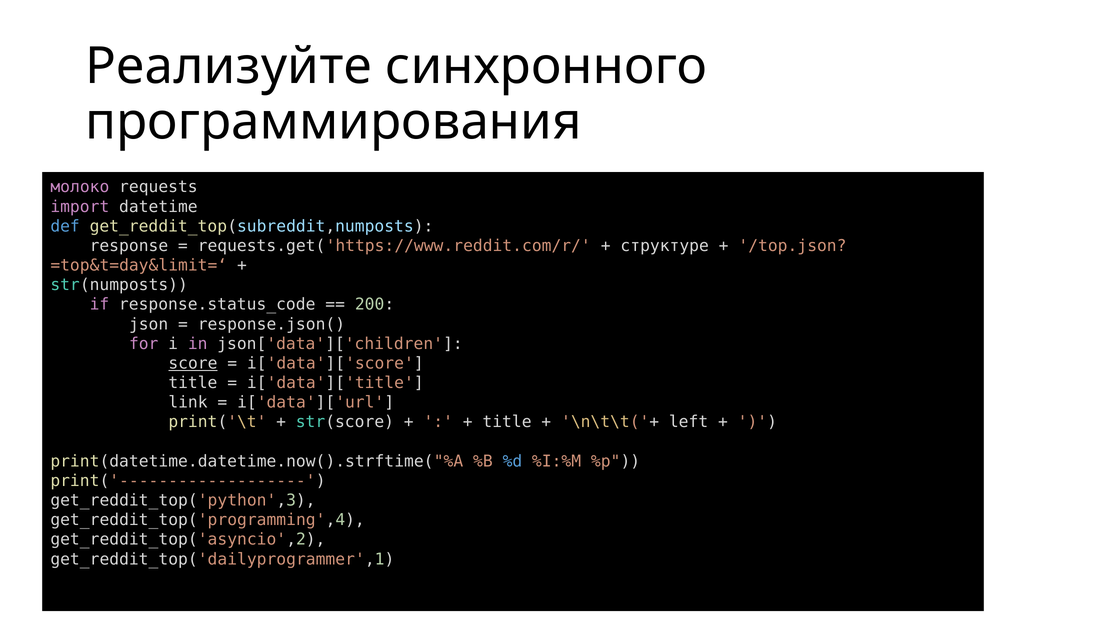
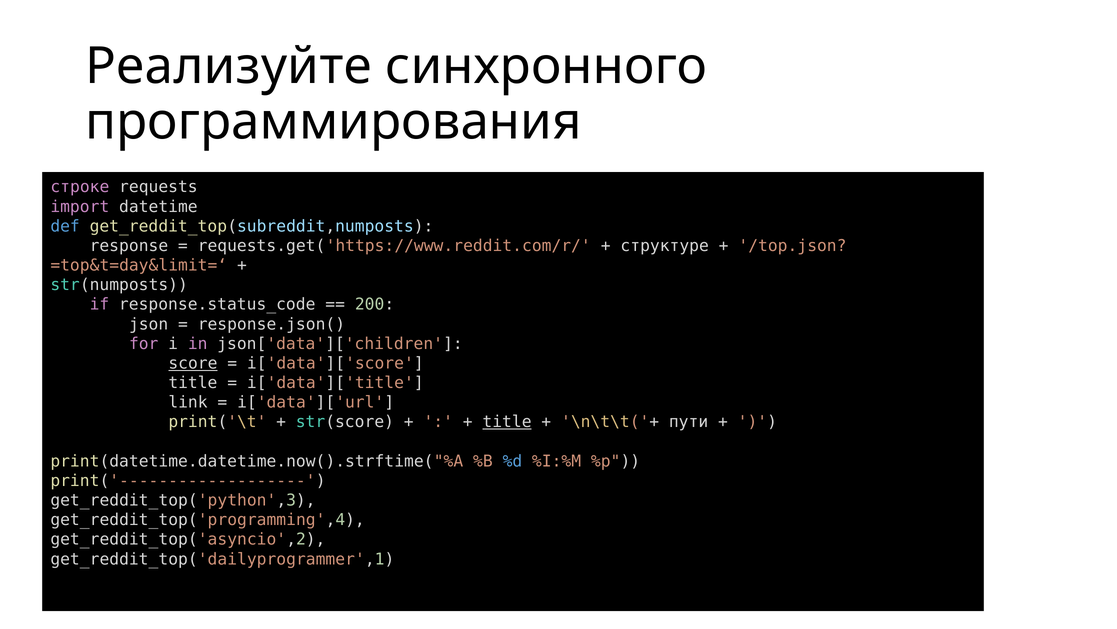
молоко: молоко -> строке (80, 187)
title underline: none -> present (507, 422)
left: left -> пути (689, 422)
